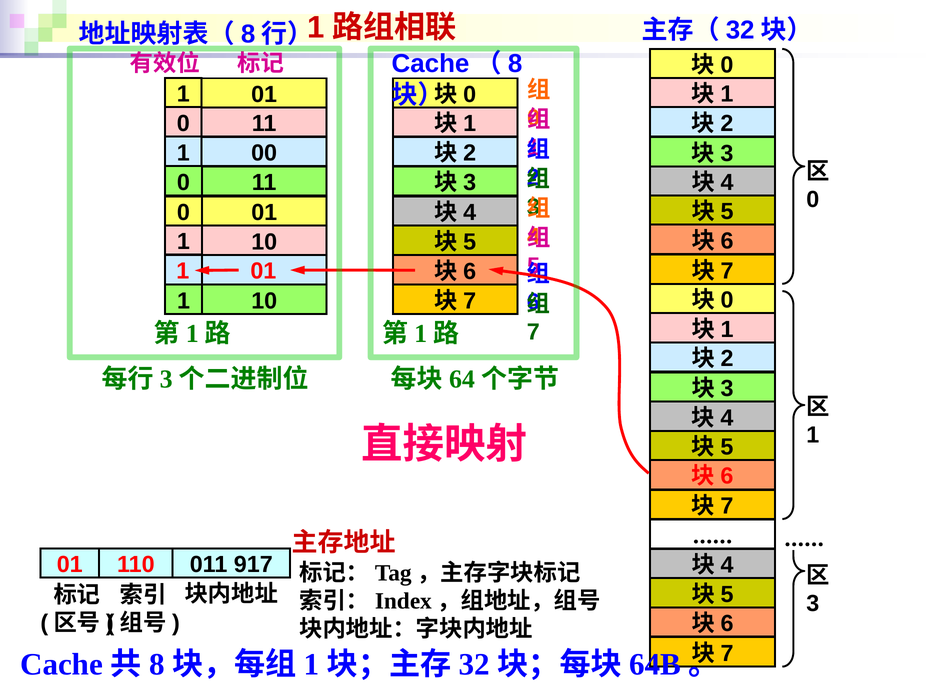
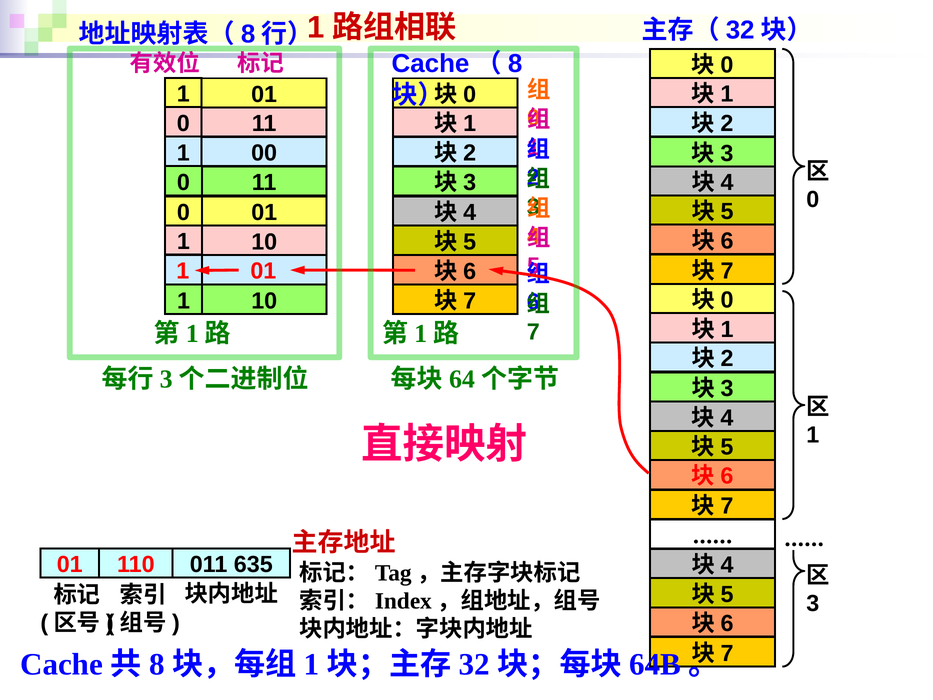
917: 917 -> 635 (253, 564)
